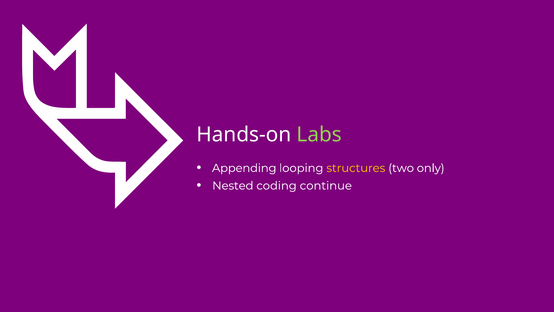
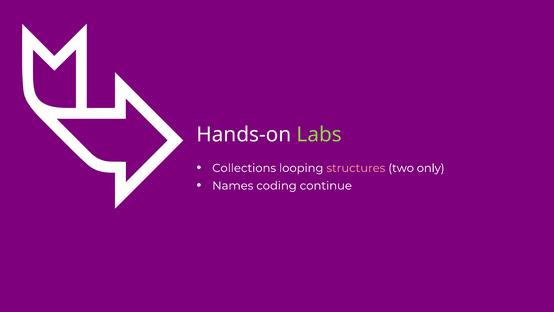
Appending: Appending -> Collections (244, 168)
structures colour: yellow -> pink (356, 168)
Nested: Nested -> Names (233, 186)
